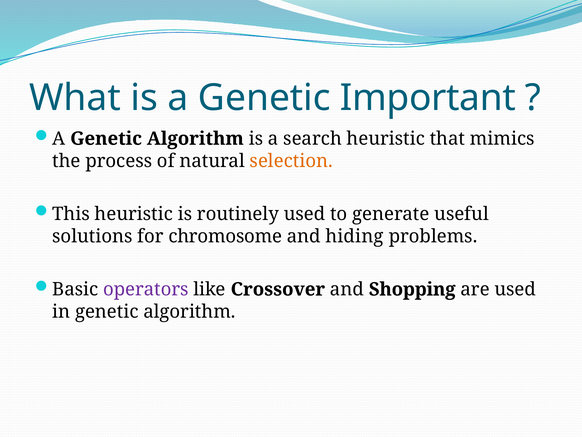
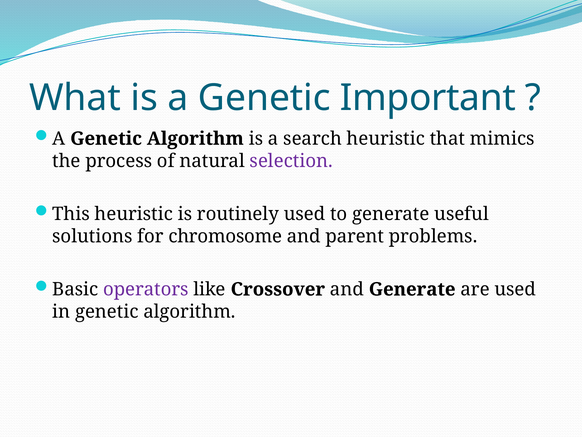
selection colour: orange -> purple (291, 161)
hiding: hiding -> parent (355, 236)
and Shopping: Shopping -> Generate (412, 289)
